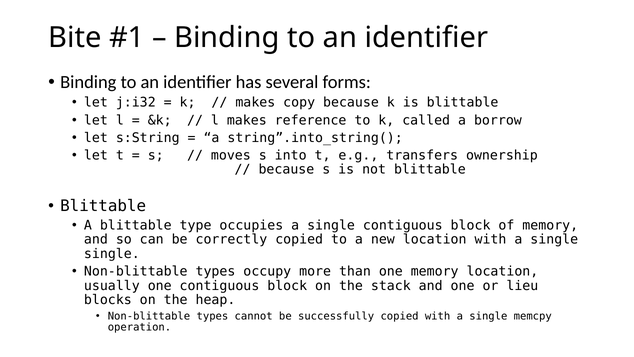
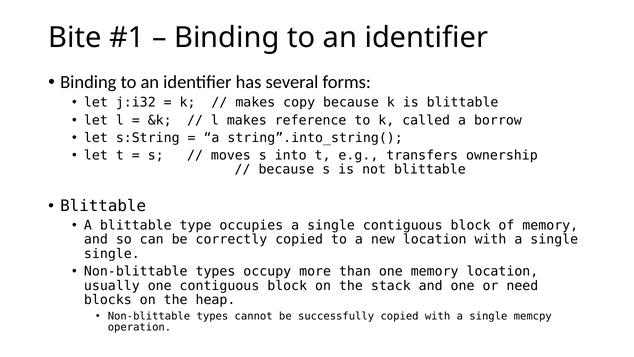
lieu: lieu -> need (522, 285)
